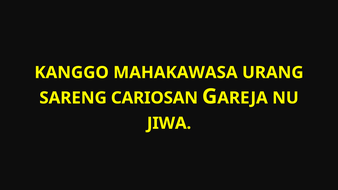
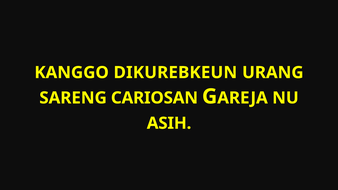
MAHAKAWASA: MAHAKAWASA -> DIKUREBKEUN (175, 73)
JIWA: JIWA -> ASIH (169, 123)
